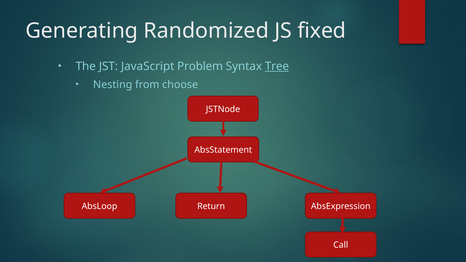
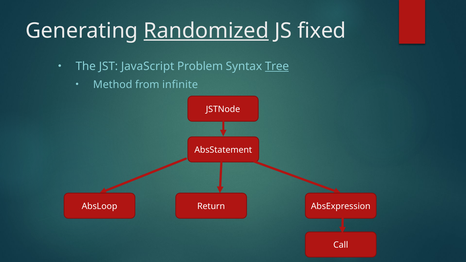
Randomized underline: none -> present (206, 31)
Nesting: Nesting -> Method (113, 85)
choose: choose -> infinite (180, 85)
